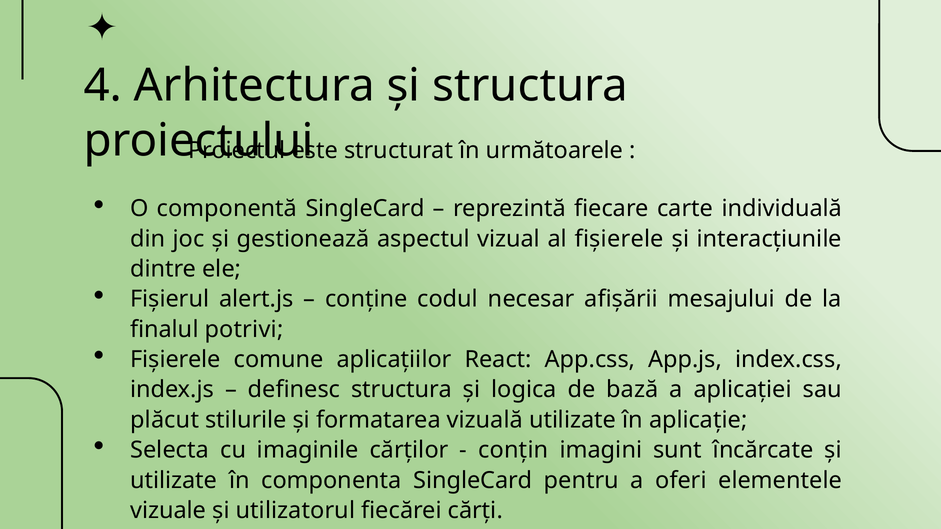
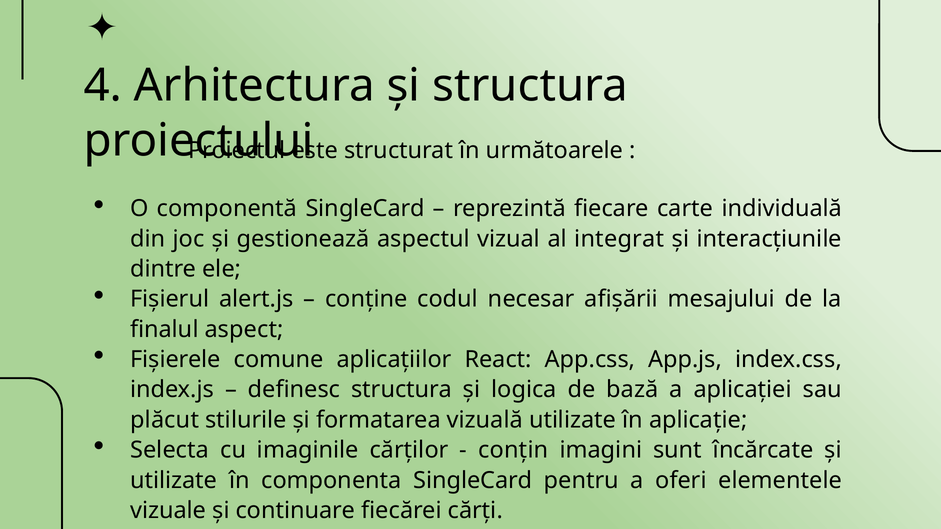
al fișierele: fișierele -> integrat (619, 239)
potrivi: potrivi -> aspect (244, 330)
utilizatorul: utilizatorul -> continuare (295, 511)
